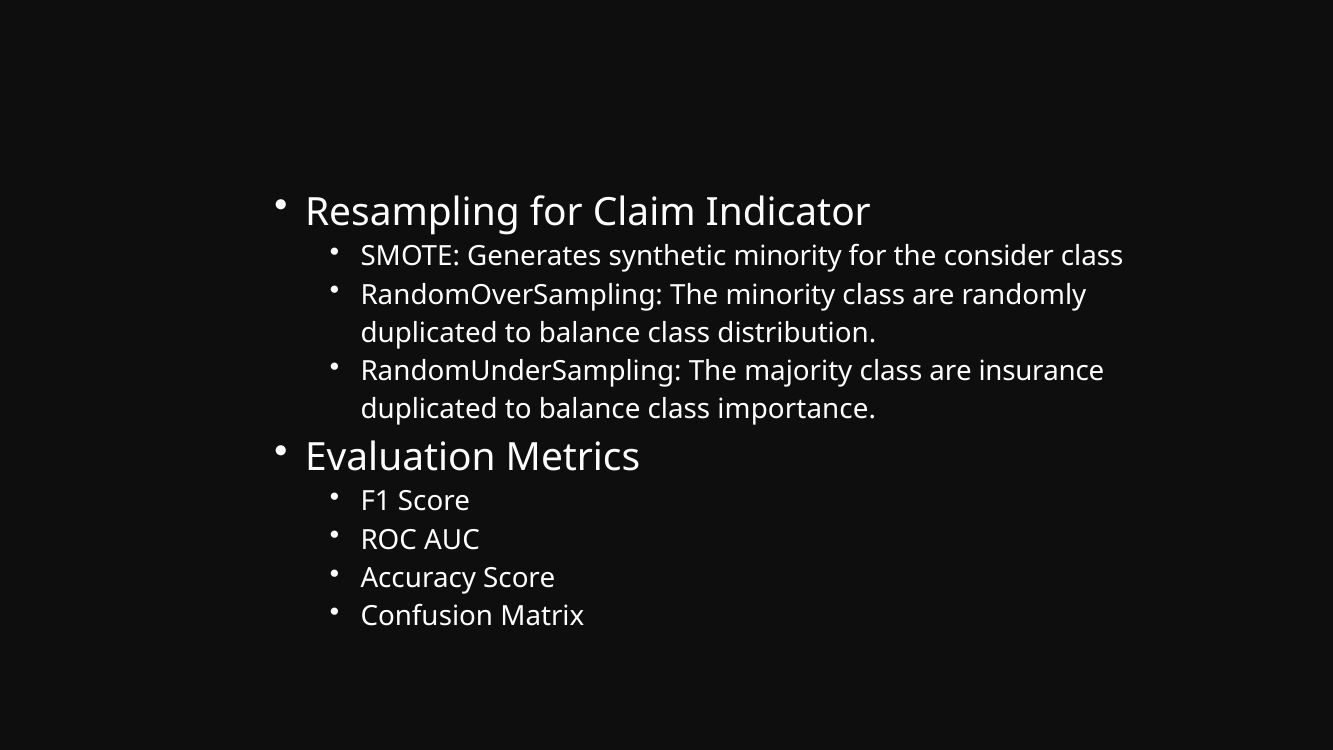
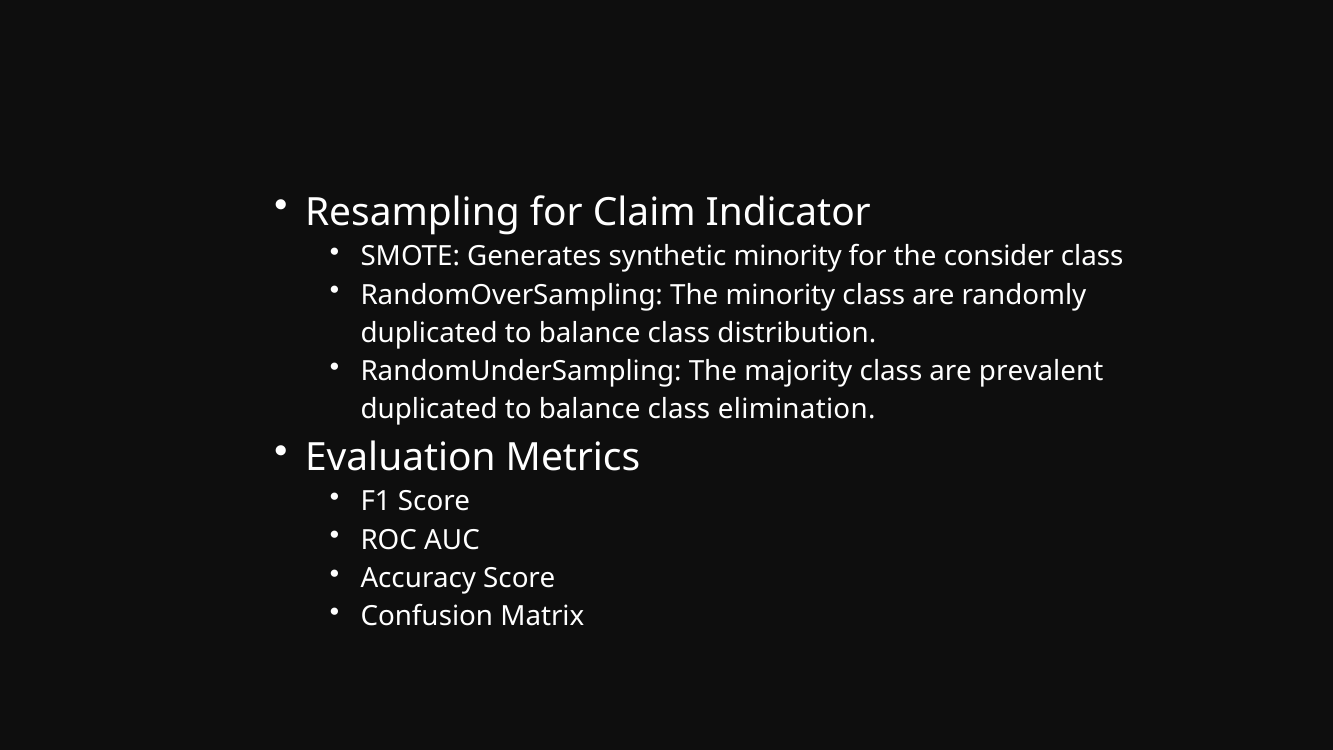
insurance: insurance -> prevalent (1041, 371)
importance: importance -> elimination (797, 410)
